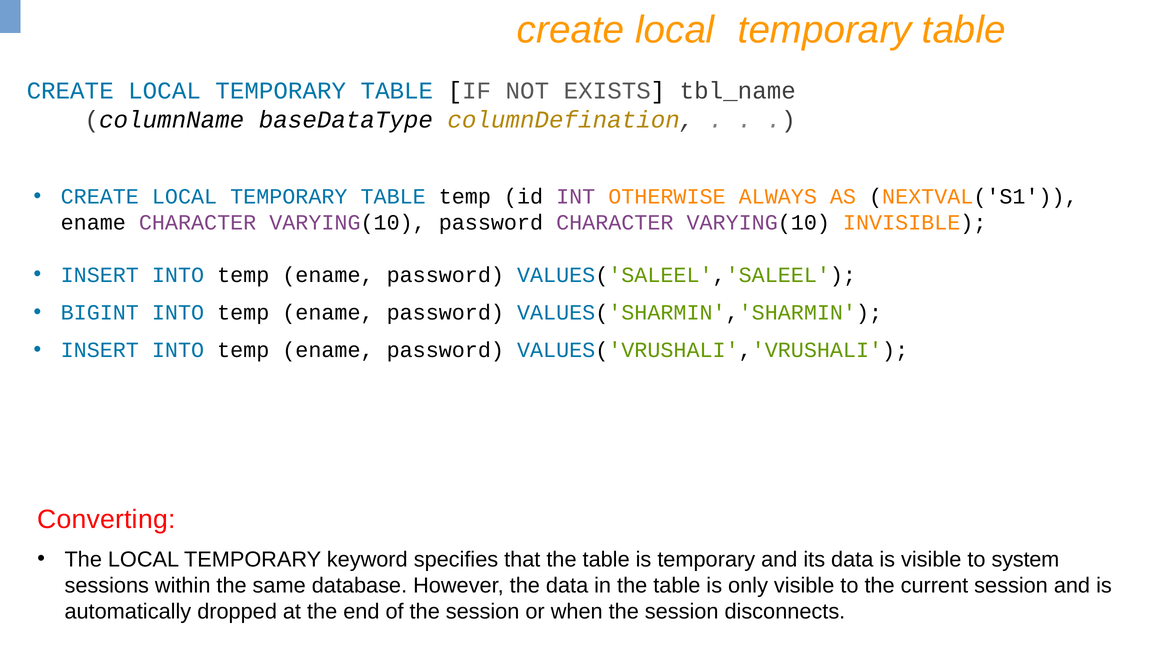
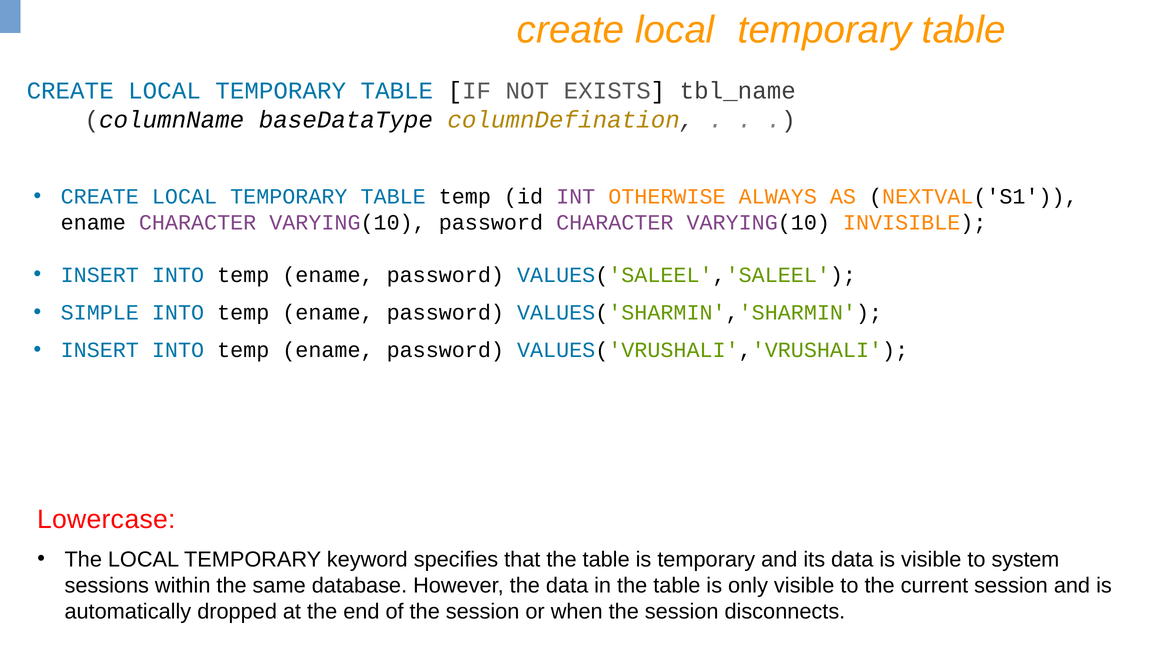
BIGINT: BIGINT -> SIMPLE (100, 312)
Converting: Converting -> Lowercase (106, 519)
